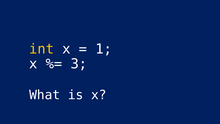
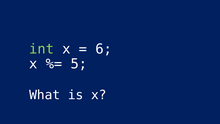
int colour: yellow -> light green (42, 49)
1: 1 -> 6 (104, 49)
3: 3 -> 5 (79, 64)
